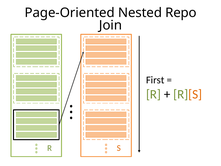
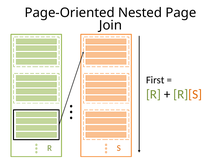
Repo: Repo -> Page (181, 13)
